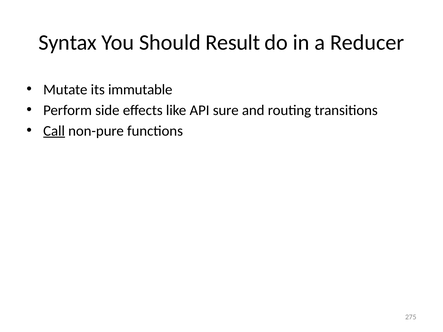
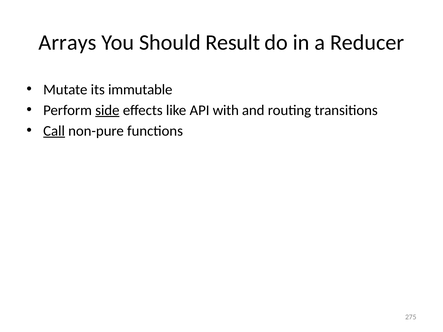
Syntax: Syntax -> Arrays (68, 43)
side underline: none -> present (107, 110)
sure: sure -> with (226, 110)
